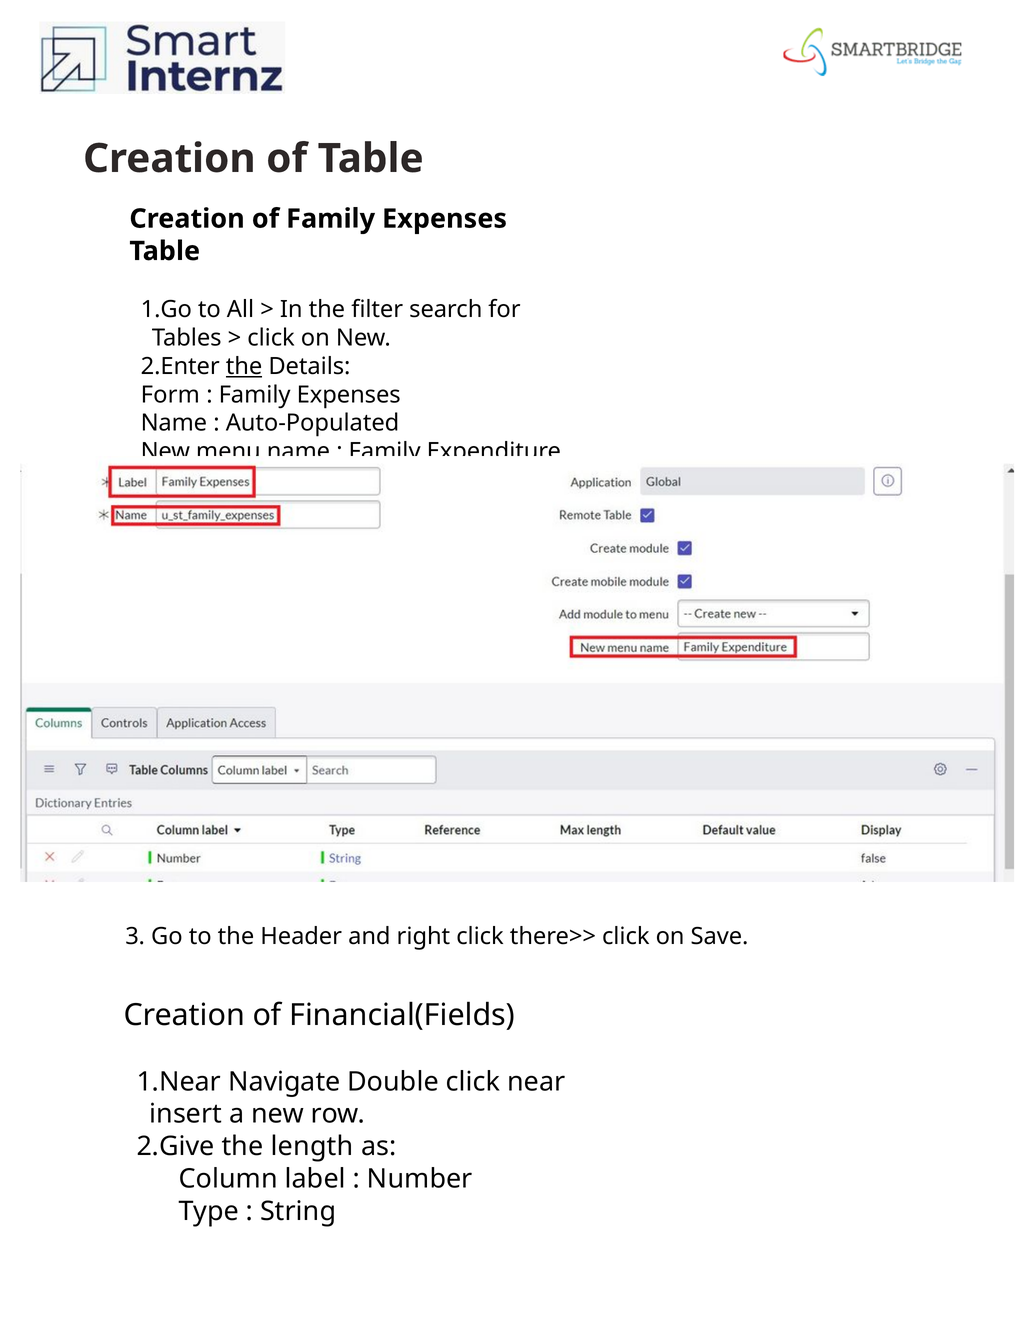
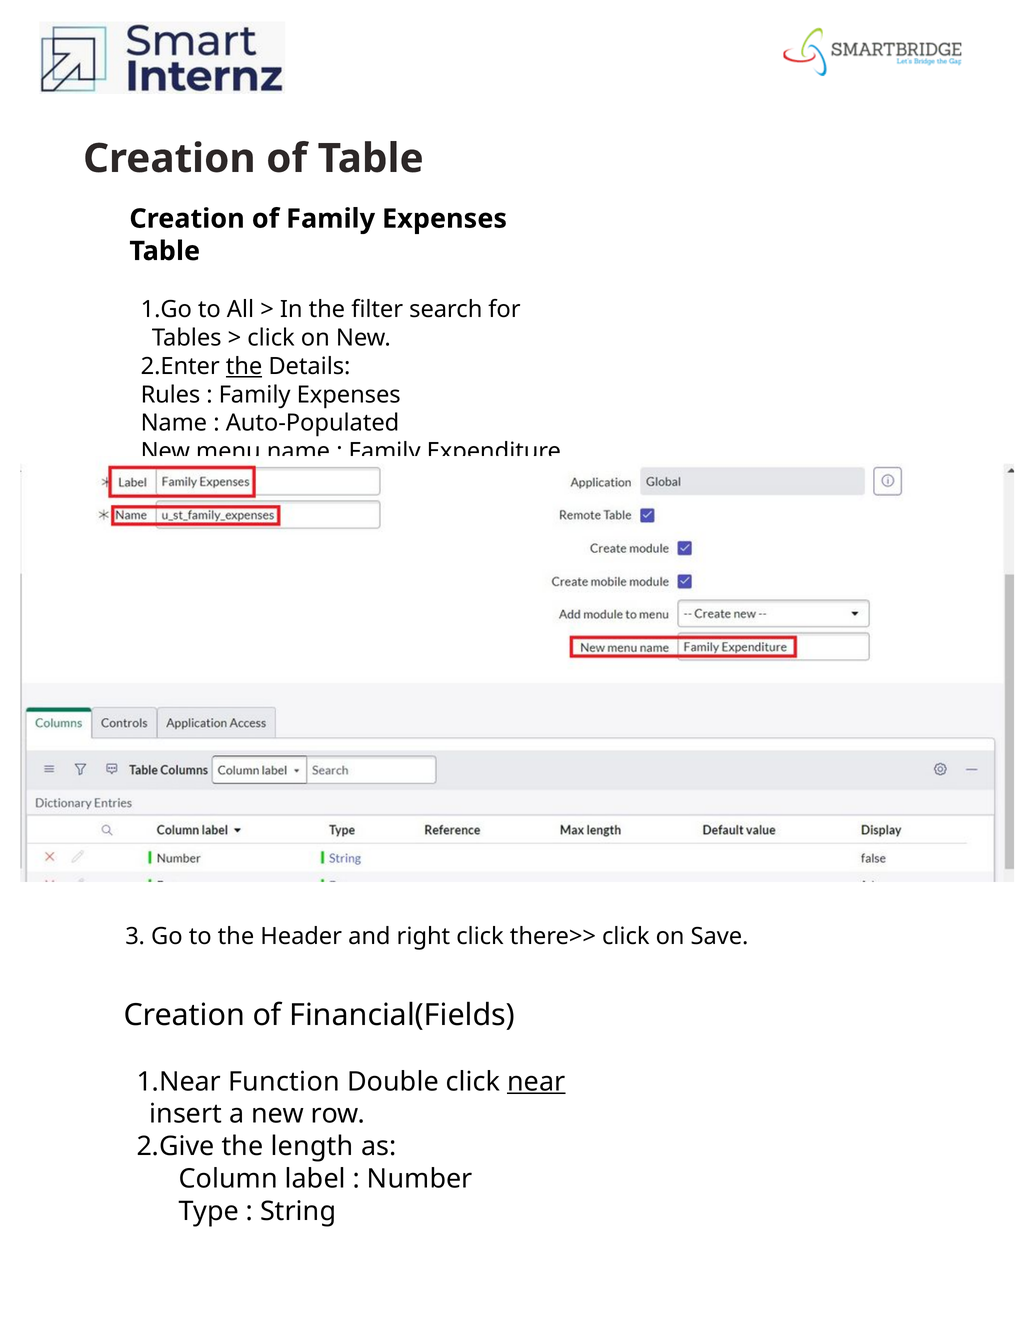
Form: Form -> Rules (170, 395)
Navigate: Navigate -> Function (284, 1082)
near underline: none -> present (536, 1082)
